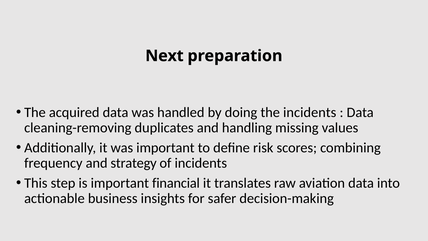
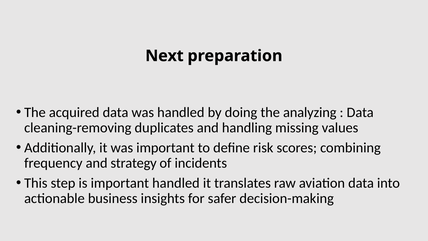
the incidents: incidents -> analyzing (310, 112)
important financial: financial -> handled (176, 183)
